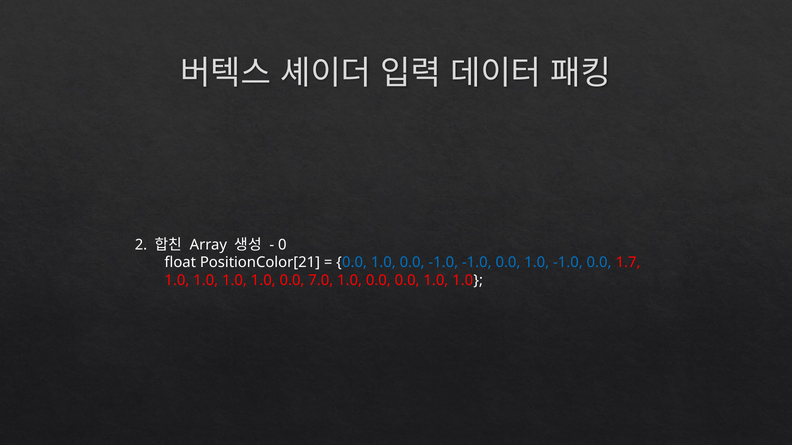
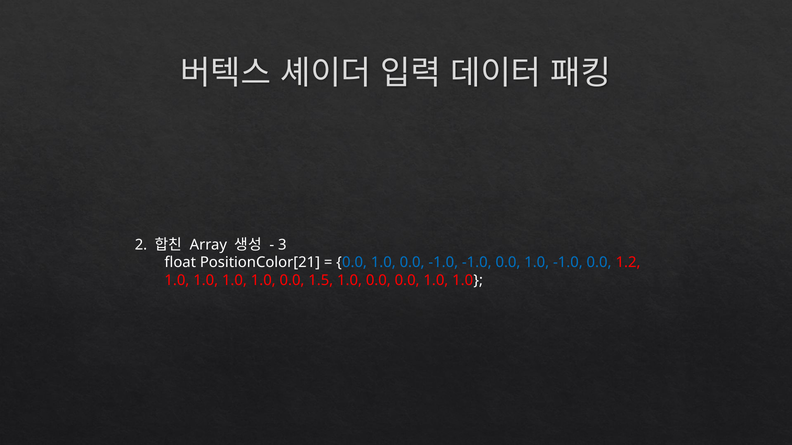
0: 0 -> 3 (282, 245)
1.7: 1.7 -> 1.2 (628, 263)
7.0: 7.0 -> 1.5 (321, 281)
